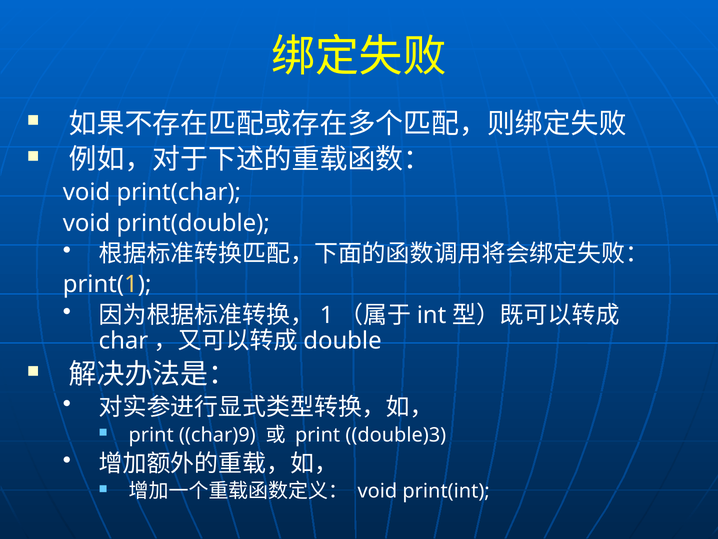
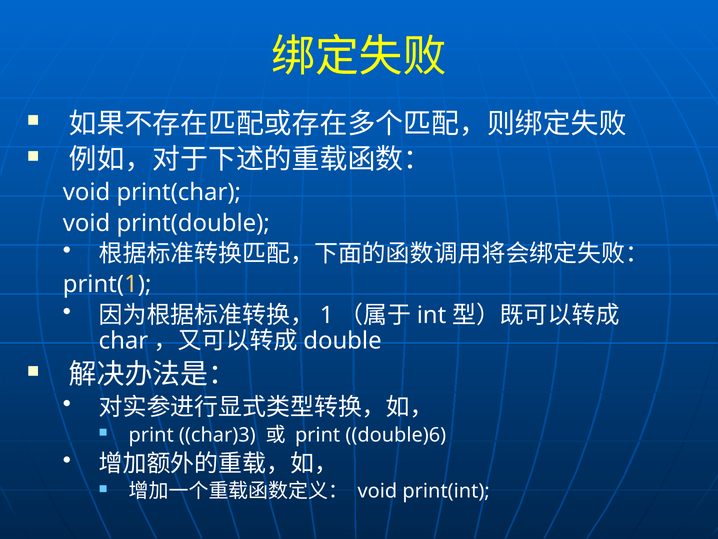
char)9: char)9 -> char)3 (217, 435)
double)3: double)3 -> double)6 (396, 435)
